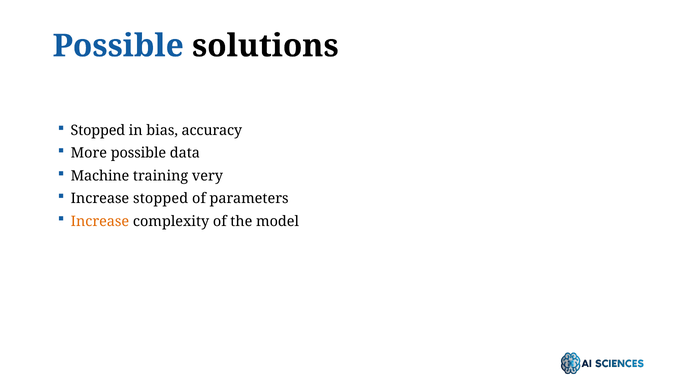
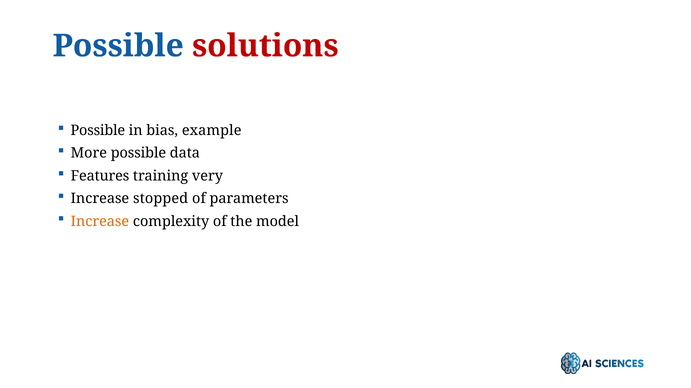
solutions colour: black -> red (265, 46)
Stopped: Stopped -> Possible (98, 131)
accuracy: accuracy -> example (212, 131)
Machine: Machine -> Features (100, 176)
